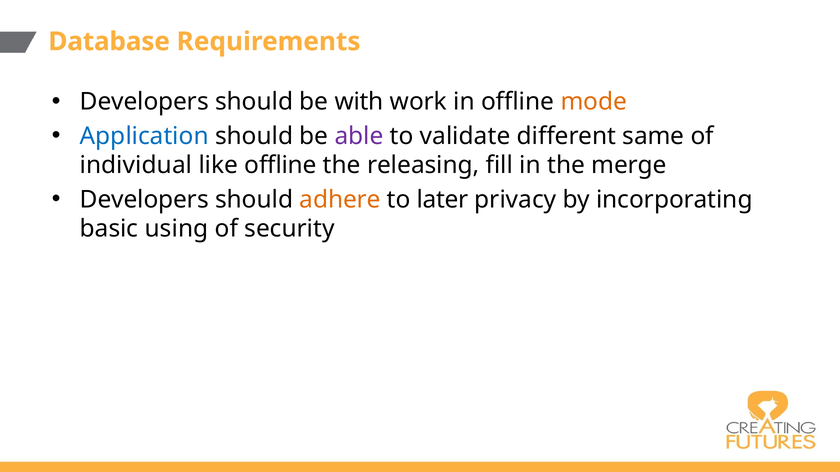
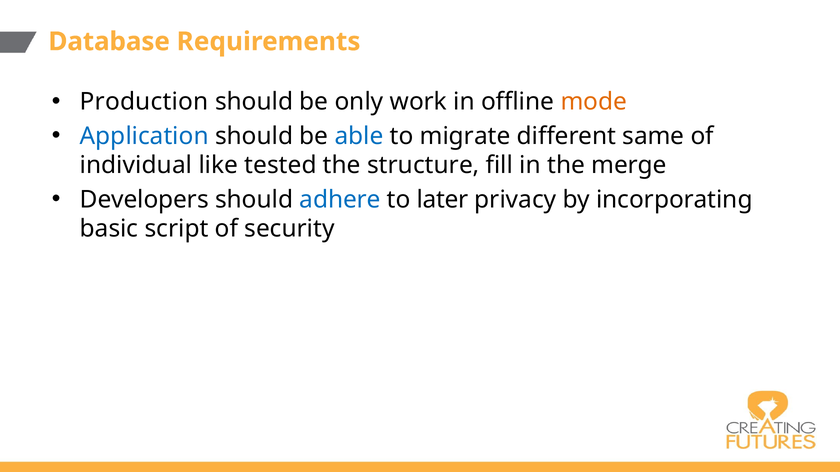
Developers: Developers -> Production (144, 102)
with: with -> only (359, 102)
able colour: purple -> blue (359, 136)
validate: validate -> migrate (465, 136)
like offline: offline -> tested (280, 166)
releasing: releasing -> structure (423, 166)
adhere colour: orange -> blue (340, 200)
using: using -> script (177, 229)
